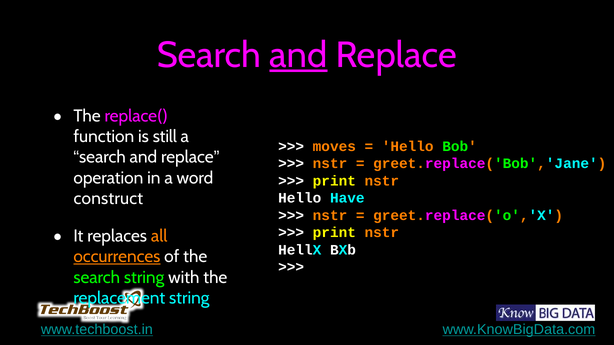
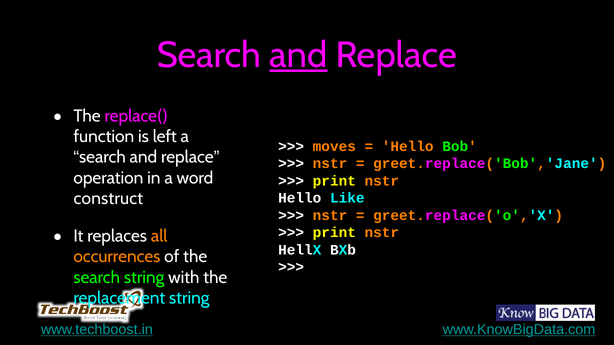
still: still -> left (165, 137)
Have: Have -> Like (347, 198)
occurrences underline: present -> none (117, 257)
